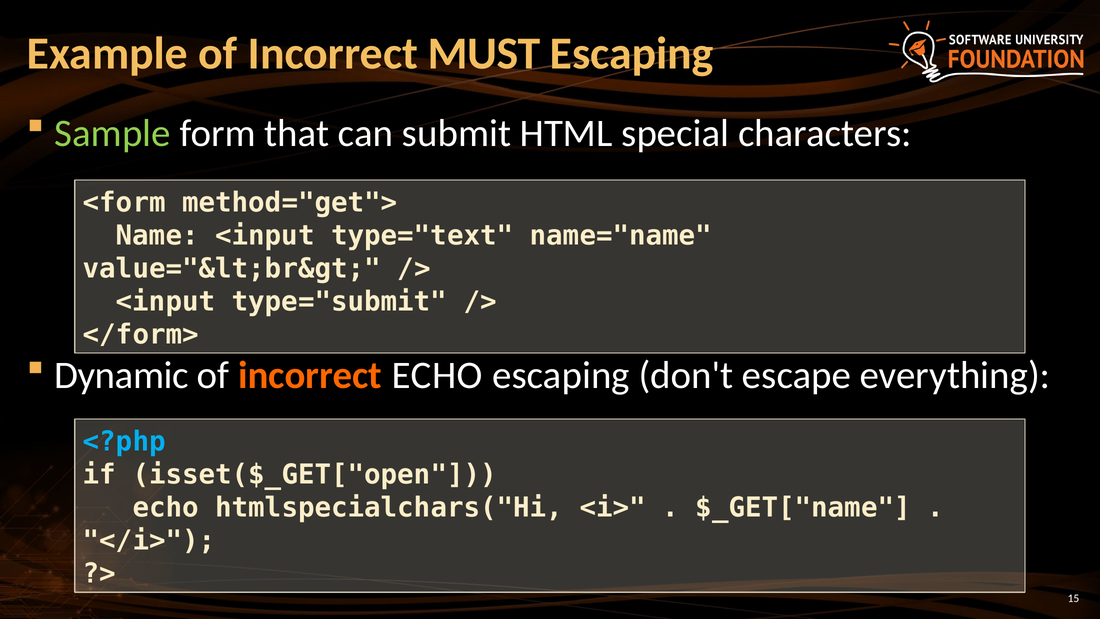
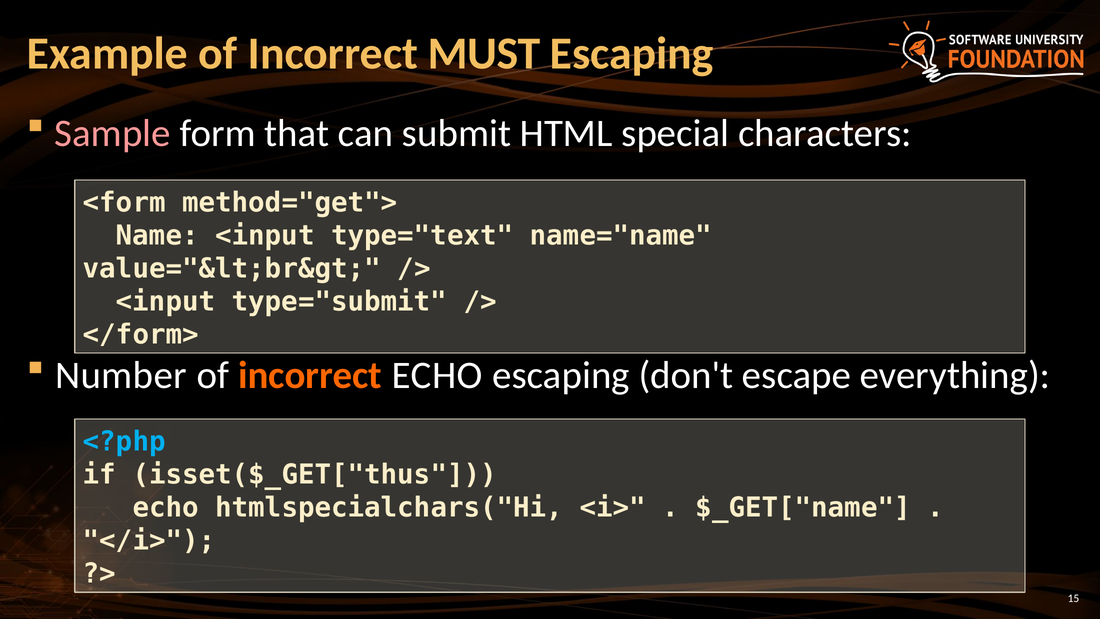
Sample colour: light green -> pink (113, 133)
Dynamic: Dynamic -> Number (121, 375)
isset($_GET["open: isset($_GET["open -> isset($_GET["thus (315, 475)
